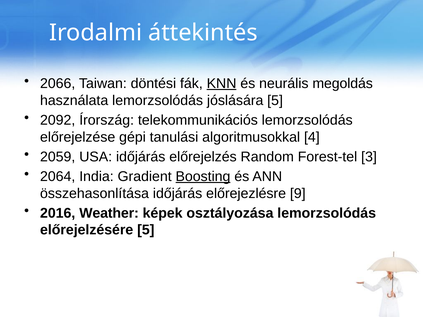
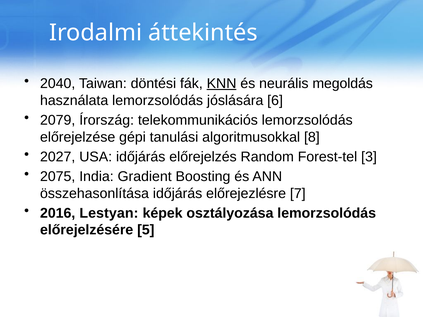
2066: 2066 -> 2040 (58, 84)
jóslására 5: 5 -> 6 (275, 100)
2092: 2092 -> 2079 (58, 120)
4: 4 -> 8 (312, 137)
2059: 2059 -> 2027 (58, 157)
2064: 2064 -> 2075 (58, 177)
Boosting underline: present -> none (203, 177)
9: 9 -> 7 (298, 194)
Weather: Weather -> Lestyan (109, 213)
